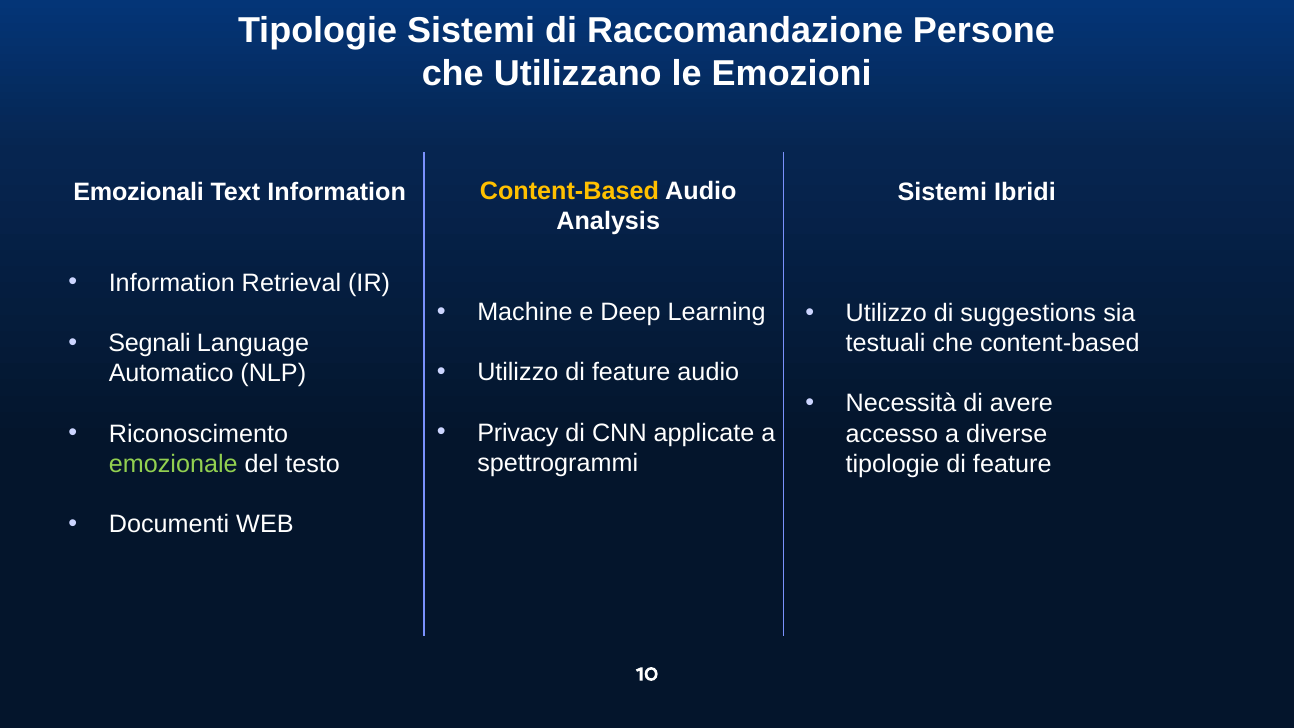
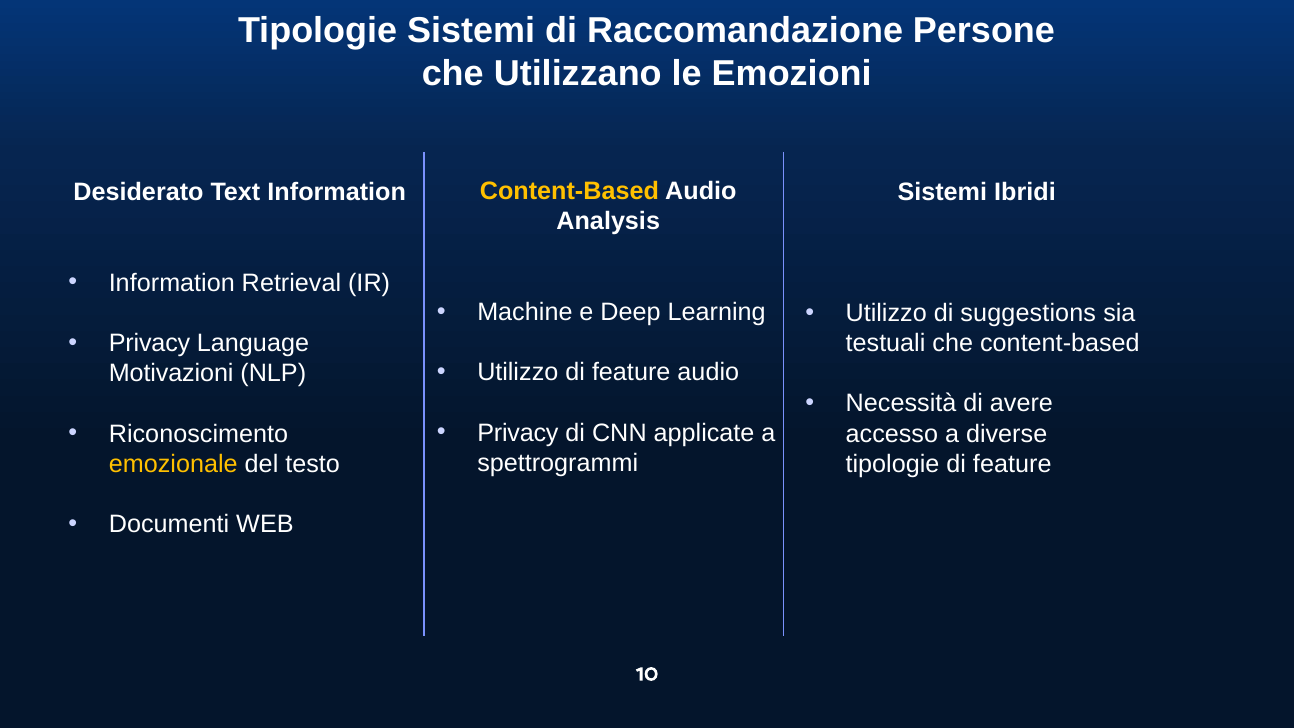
Emozionali: Emozionali -> Desiderato (138, 192)
Segnali: Segnali -> Privacy (150, 343)
Automatico: Automatico -> Motivazioni (171, 373)
emozionale colour: light green -> yellow (173, 464)
